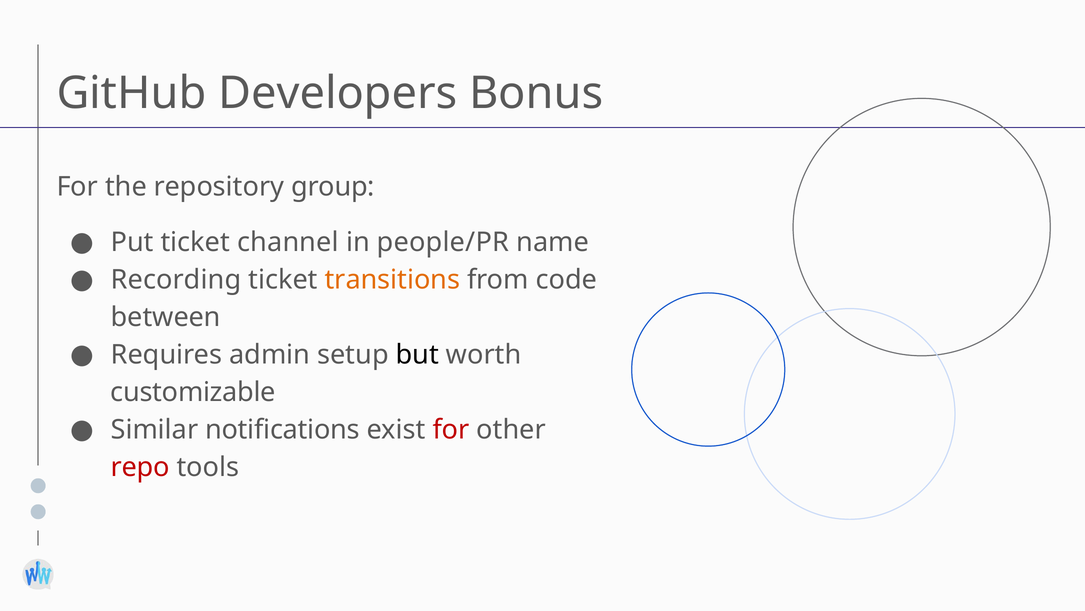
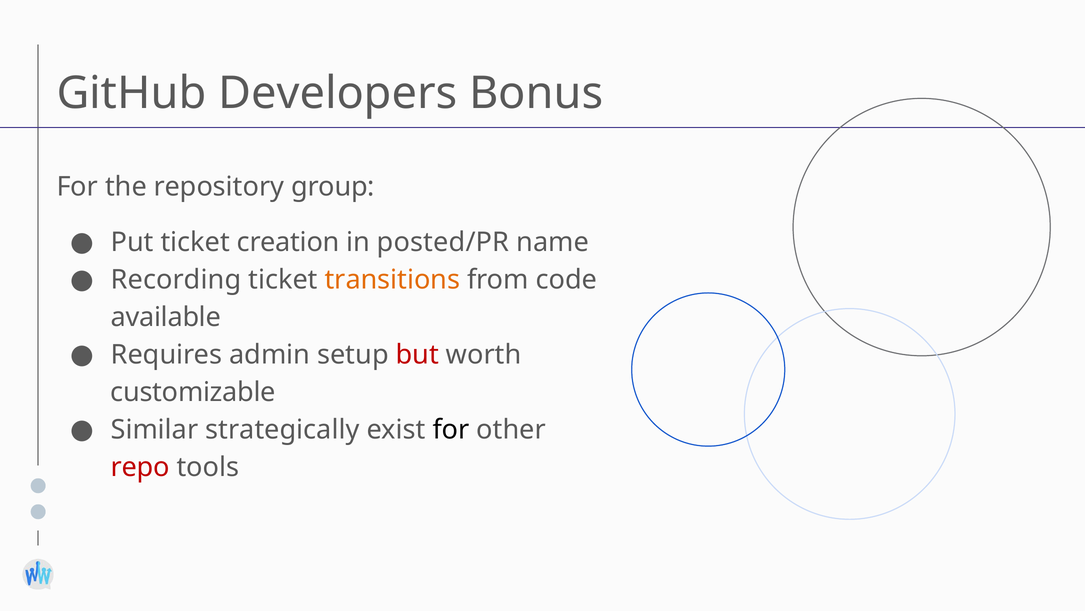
channel: channel -> creation (288, 242)
people/PR: people/PR -> posted/PR (443, 242)
between: between -> available (166, 317)
but colour: black -> red (417, 354)
notifications: notifications -> strategically (282, 429)
for colour: red -> black (451, 429)
